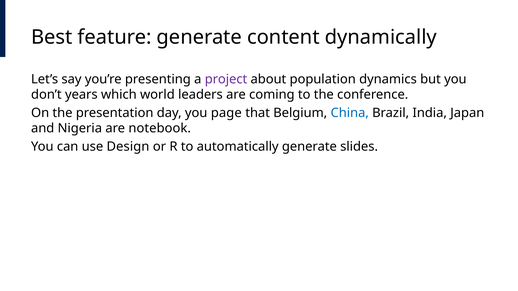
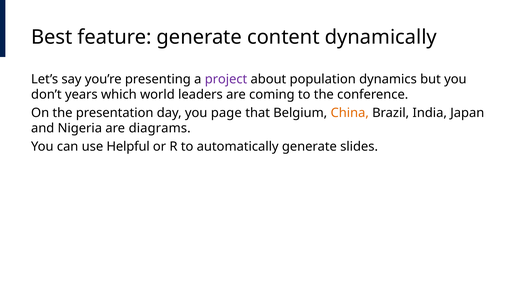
China colour: blue -> orange (350, 113)
notebook: notebook -> diagrams (160, 128)
Design: Design -> Helpful (128, 147)
